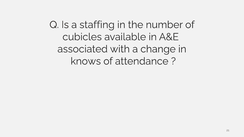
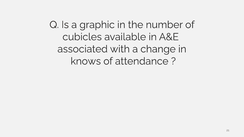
staffing: staffing -> graphic (97, 25)
